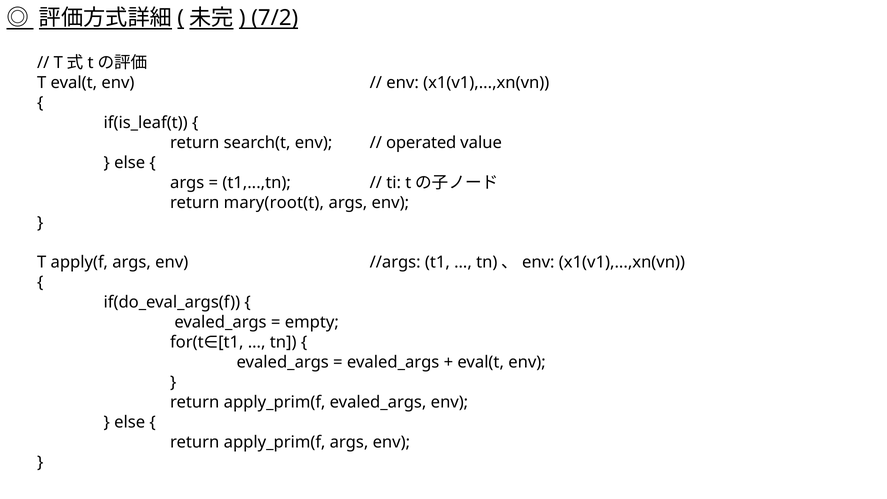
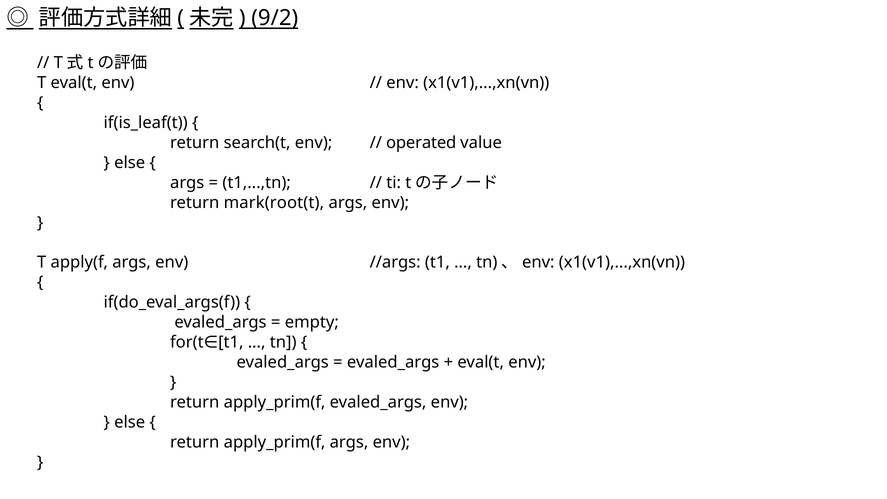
7/2: 7/2 -> 9/2 (275, 18)
mary(root(t: mary(root(t -> mark(root(t (274, 203)
